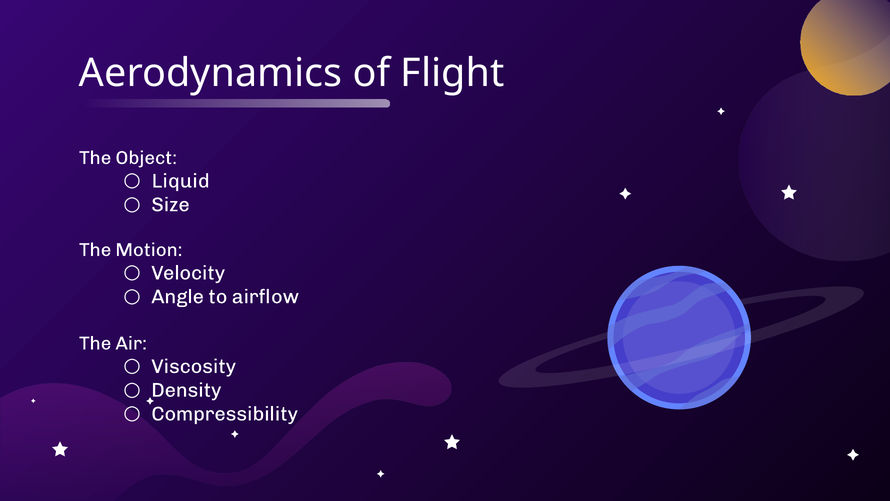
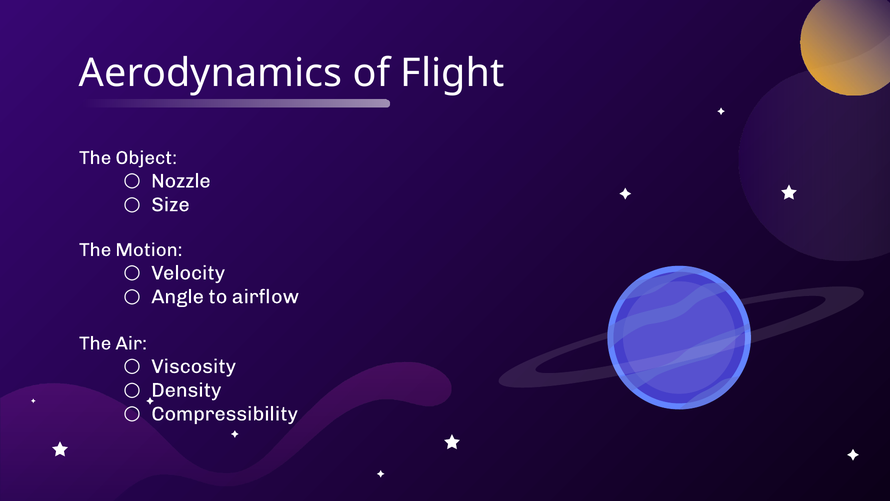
Liquid: Liquid -> Nozzle (181, 181)
